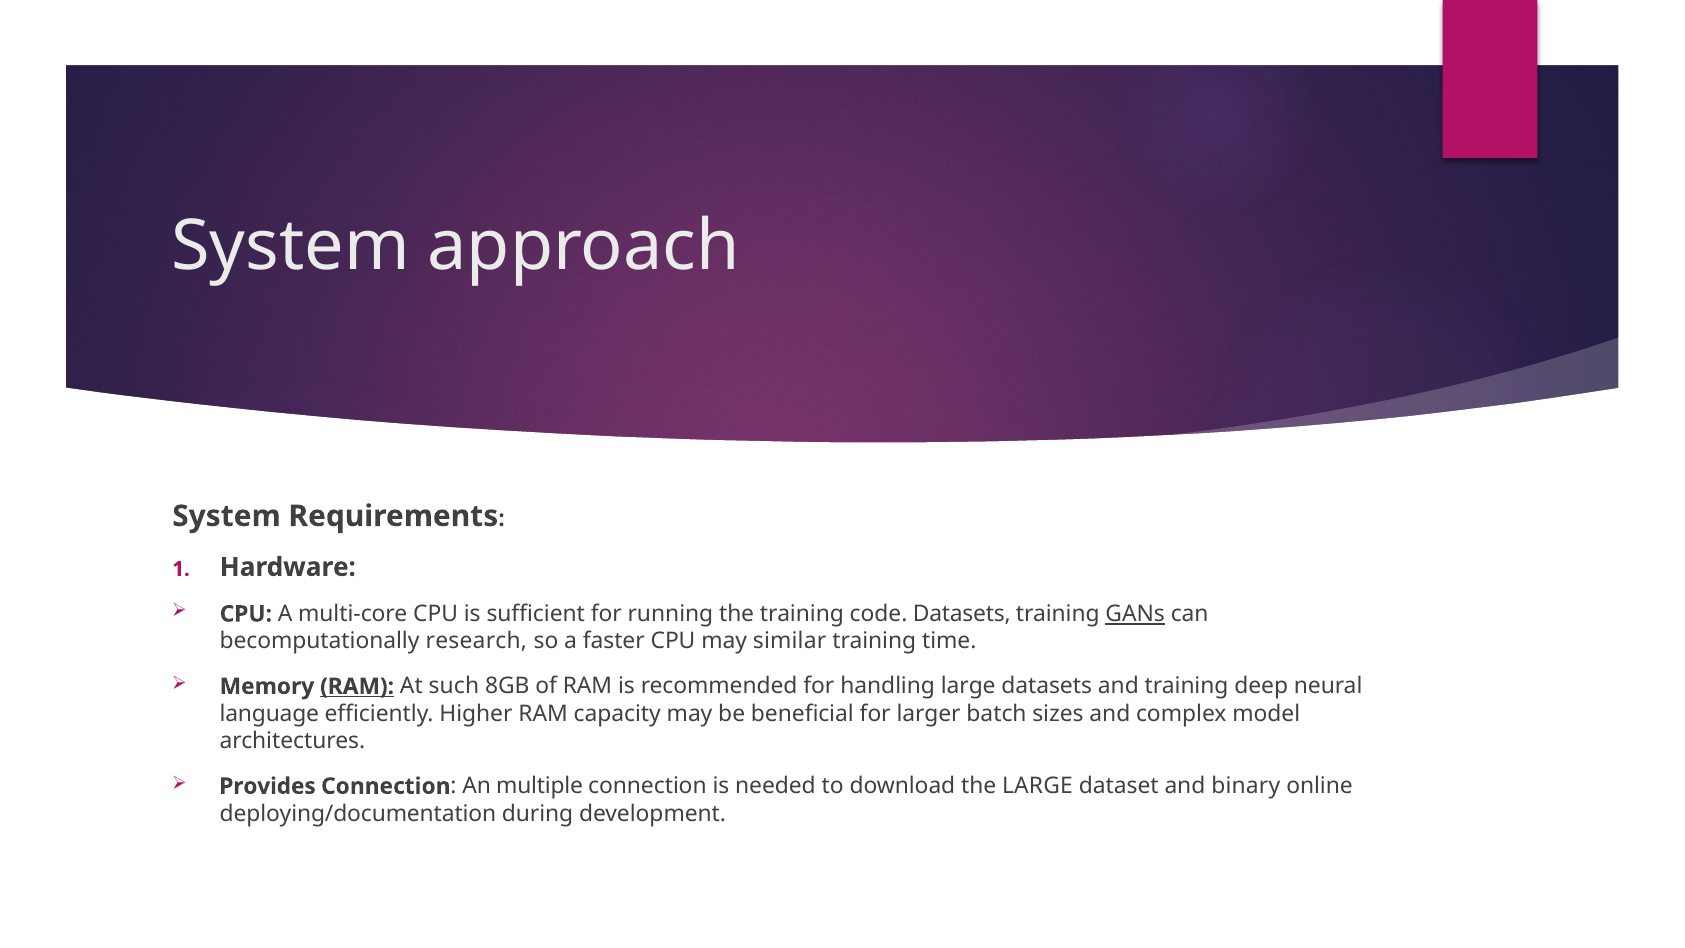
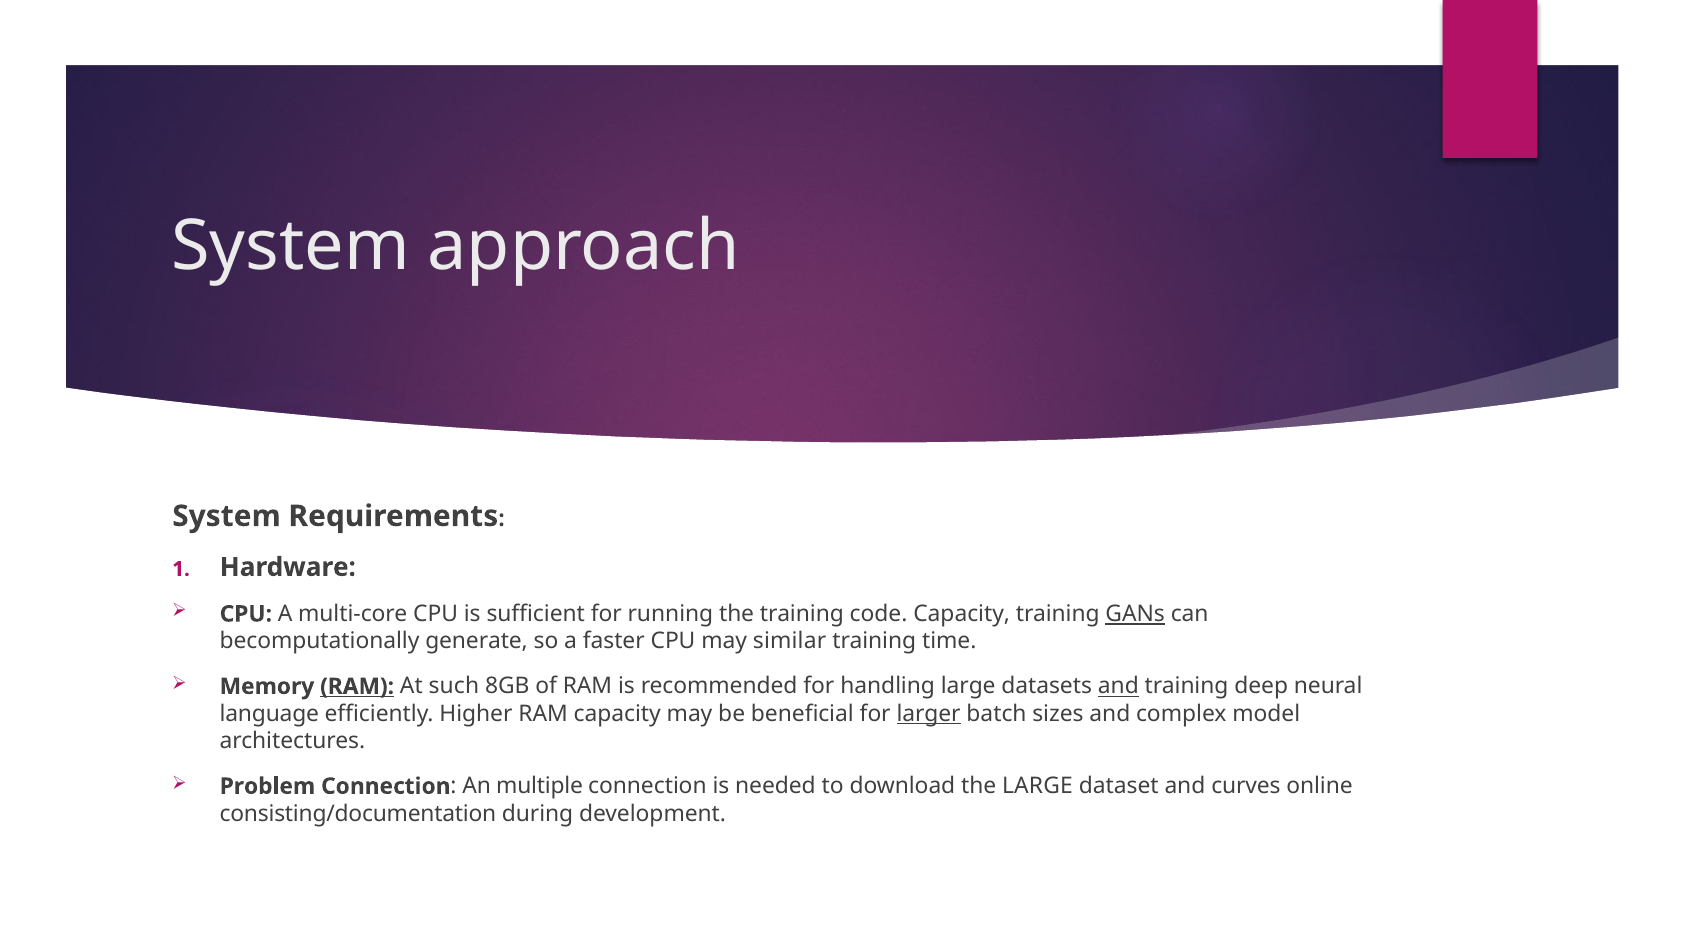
code Datasets: Datasets -> Capacity (962, 614)
research: research -> generate (477, 641)
and underline: none -> present (1118, 686)
larger underline: none -> present (929, 714)
Provides: Provides -> Problem (267, 786)
binary: binary -> curves (1246, 786)
deploying/documentation: deploying/documentation -> consisting/documentation (358, 813)
